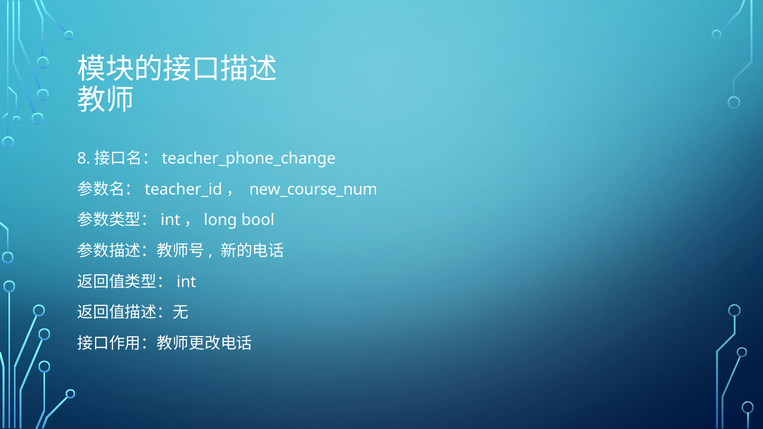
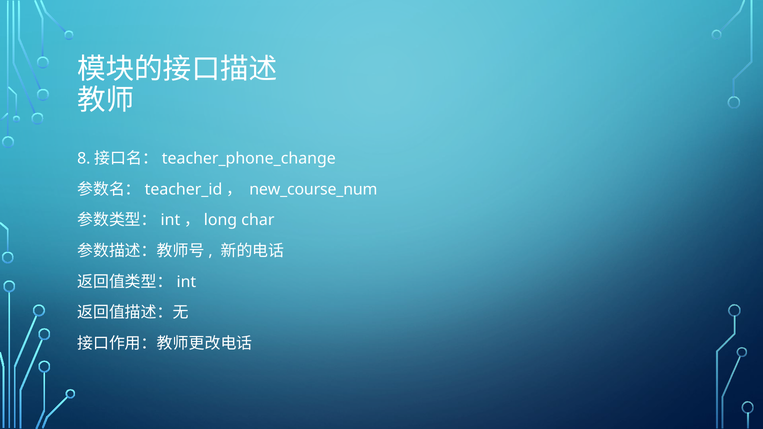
bool: bool -> char (258, 220)
